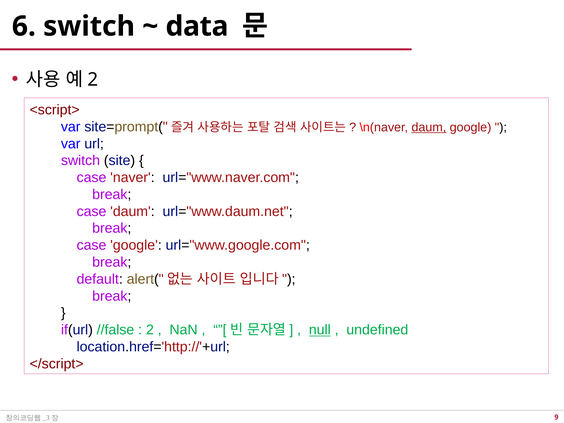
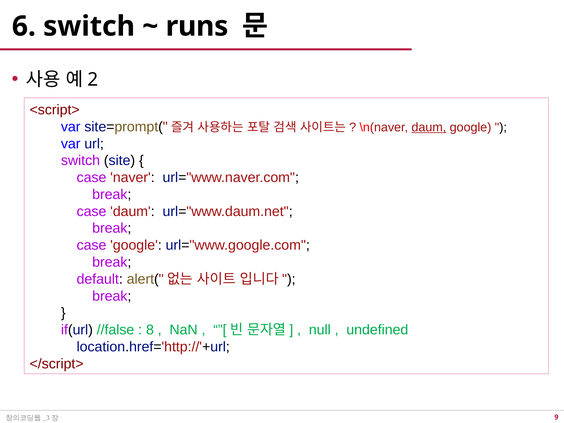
data: data -> runs (197, 26)
2: 2 -> 8 (150, 330)
null underline: present -> none (320, 330)
